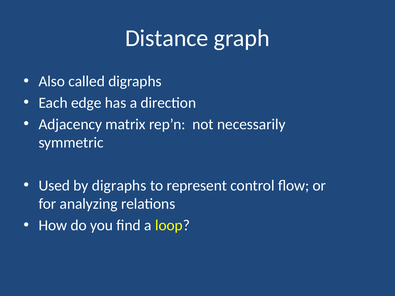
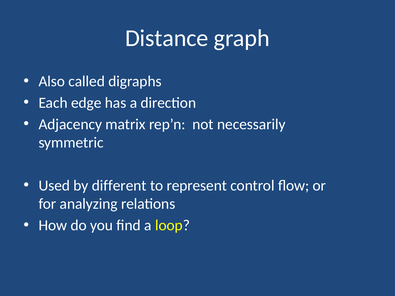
by digraphs: digraphs -> different (119, 186)
